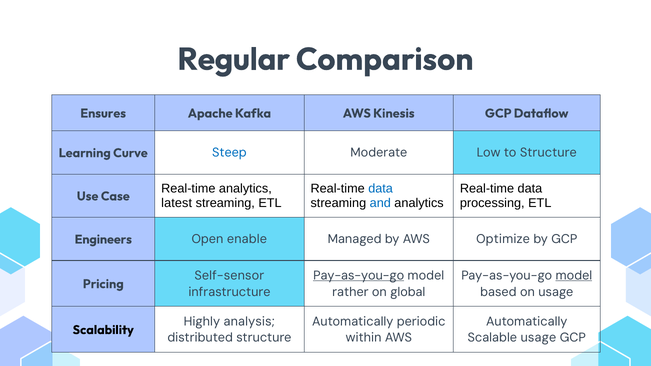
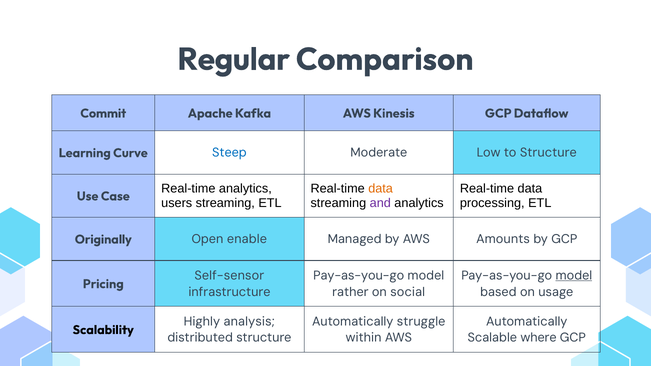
Ensures: Ensures -> Commit (103, 113)
data colour: blue -> orange (381, 189)
latest: latest -> users (177, 203)
and colour: blue -> purple (380, 203)
Engineers: Engineers -> Originally (103, 240)
Optimize: Optimize -> Amounts (503, 239)
Pay-as-you-go underline: present -> none (359, 276)
global: global -> social (408, 292)
periodic: periodic -> struggle (421, 322)
Scalable usage: usage -> where (538, 338)
